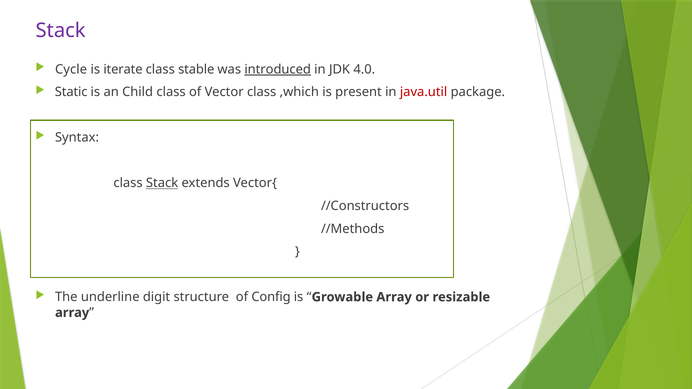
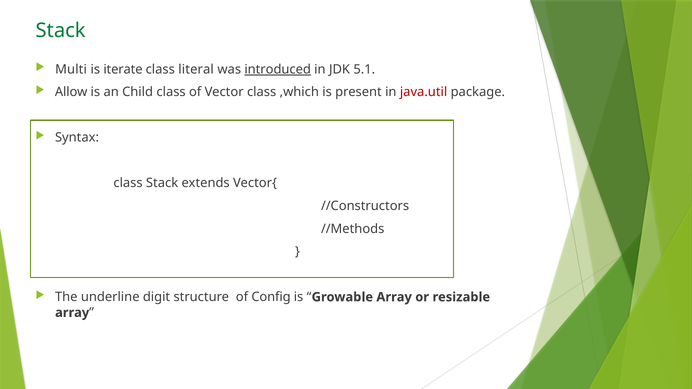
Stack colour: purple -> green (61, 31)
Cycle: Cycle -> Multi (71, 69)
stable: stable -> literal (196, 69)
4.0: 4.0 -> 5.1 (364, 69)
Static: Static -> Allow (71, 92)
Stack underline: present -> none (162, 183)
